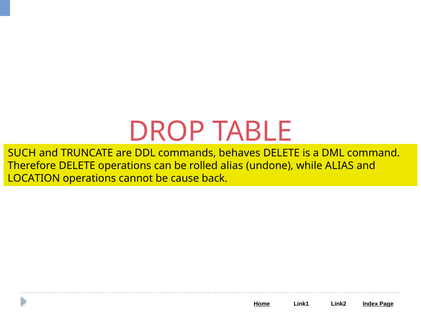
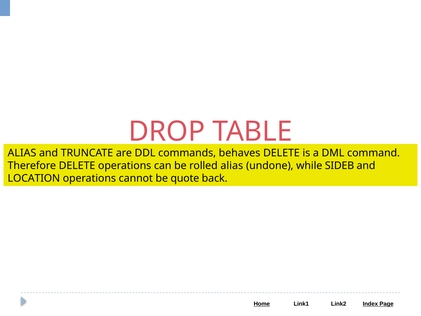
SUCH: SUCH -> ALIAS (22, 153)
while ALIAS: ALIAS -> SIDEB (340, 166)
cause: cause -> quote (185, 178)
